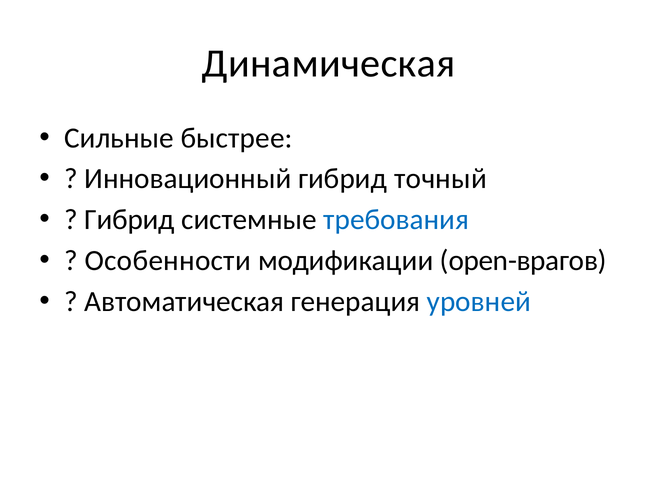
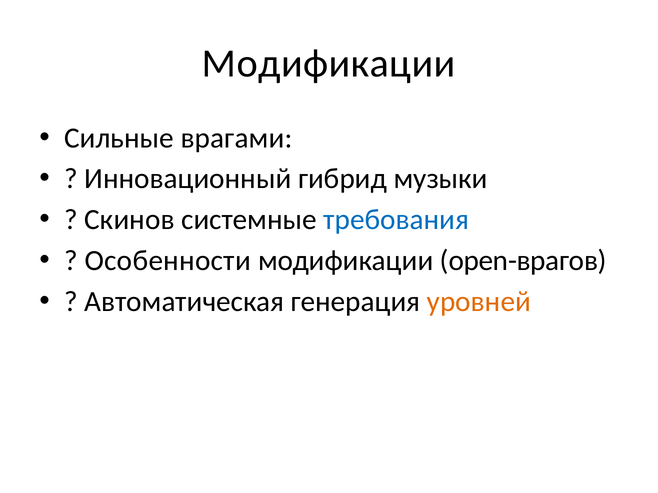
Динамическая: Динамическая -> Модификации (329, 64)
быстрее: быстрее -> врагами (237, 138)
точный: точный -> музыки (441, 179)
Гибрид: Гибрид -> Скинов (129, 220)
уровней colour: blue -> orange (479, 302)
